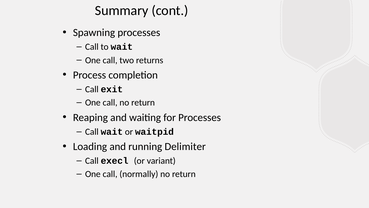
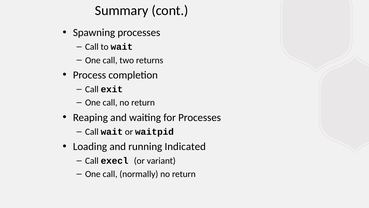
Delimiter: Delimiter -> Indicated (185, 146)
